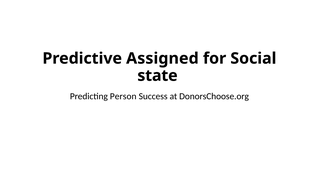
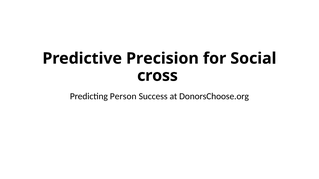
Assigned: Assigned -> Precision (162, 59)
state: state -> cross (157, 76)
